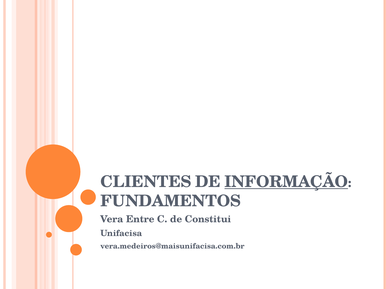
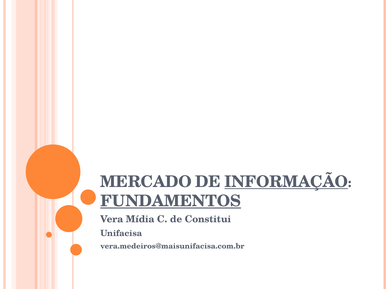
CLIENTES: CLIENTES -> MERCADO (146, 182)
FUNDAMENTOS underline: none -> present (171, 201)
Entre: Entre -> Mídia (140, 220)
